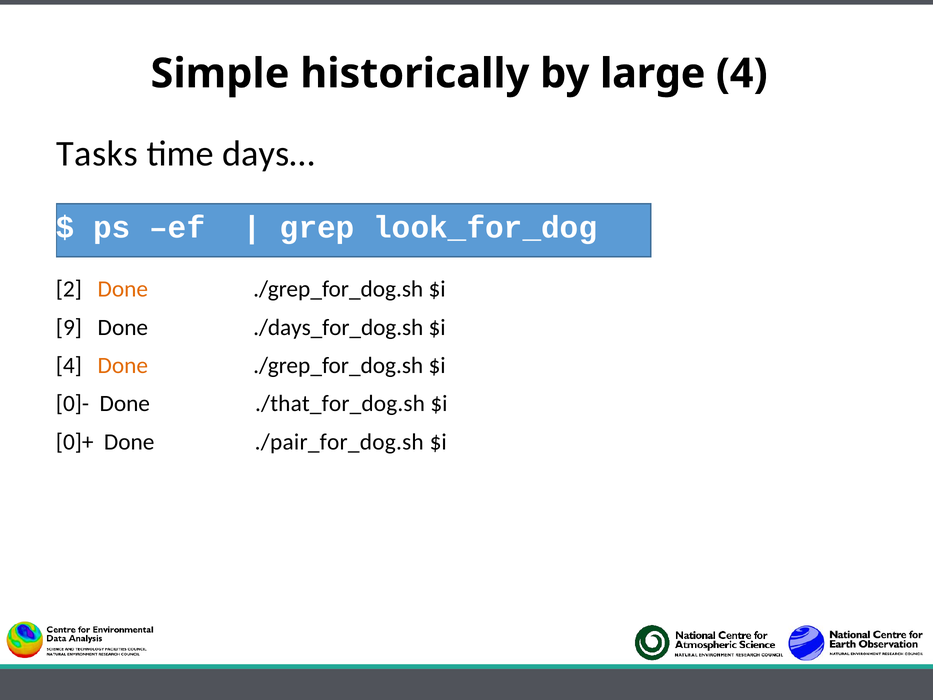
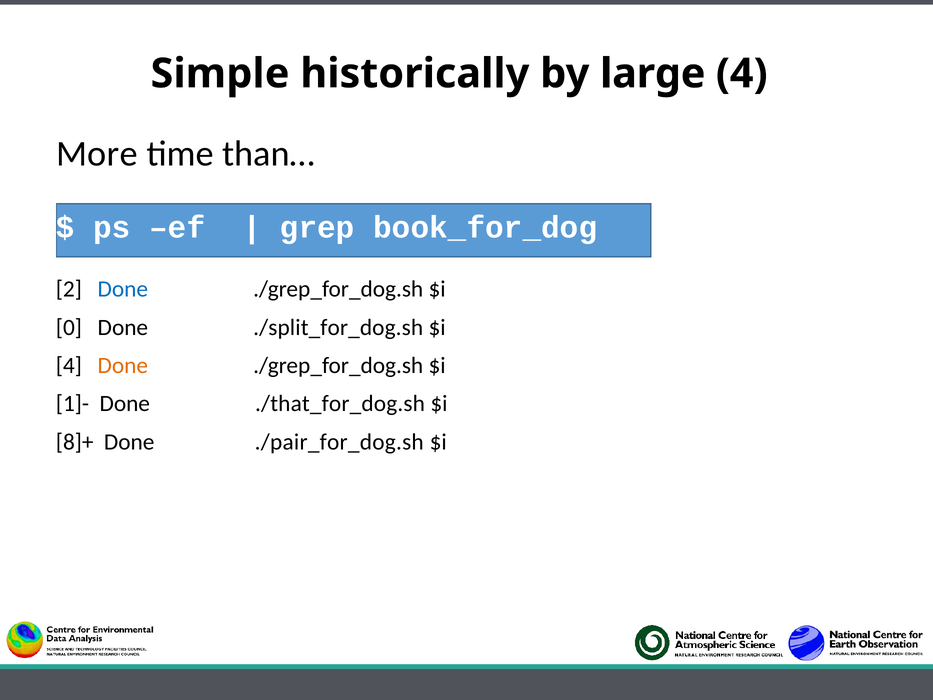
Tasks: Tasks -> More (97, 154)
days…: days… -> than… (268, 154)
look_for_dog: look_for_dog -> book_for_dog (485, 228)
Done colour: orange -> blue (123, 289)
9: 9 -> 0 (69, 327)
./days_for_dog.sh: ./days_for_dog.sh -> ./split_for_dog.sh (338, 327)
0]-: 0]- -> 1]- (72, 404)
0]+: 0]+ -> 8]+ (75, 442)
